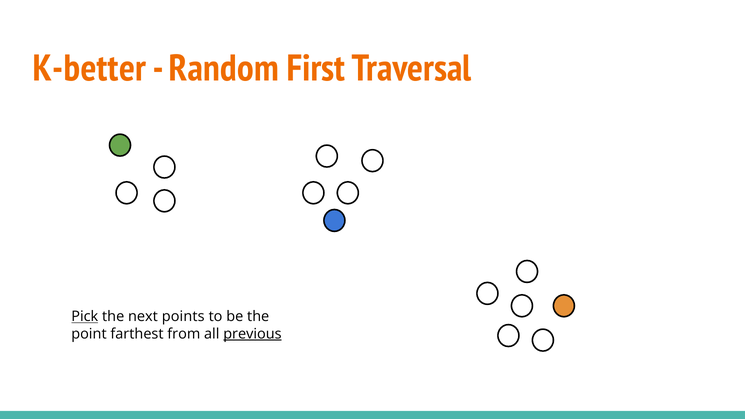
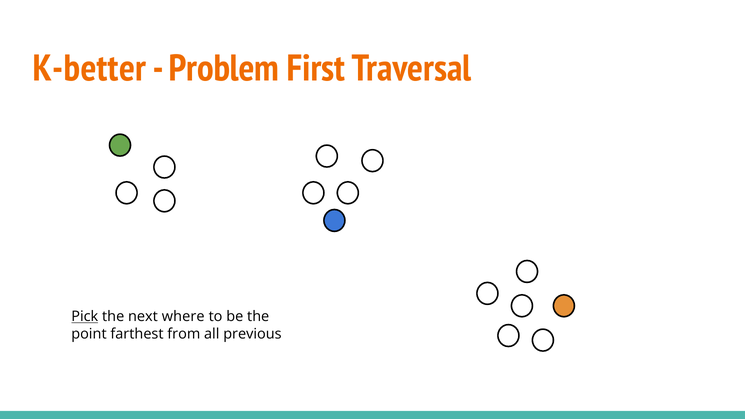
Random: Random -> Problem (224, 69)
points: points -> where (183, 317)
previous underline: present -> none (252, 334)
